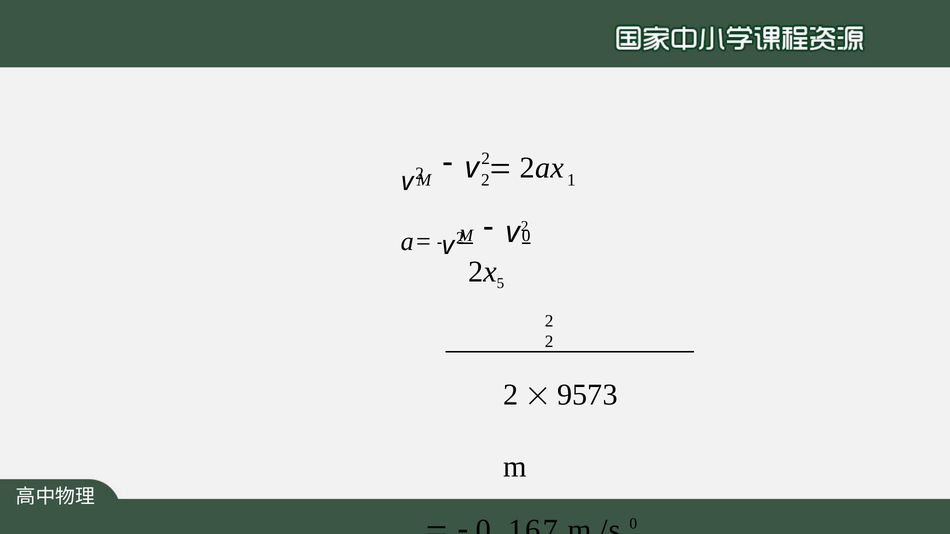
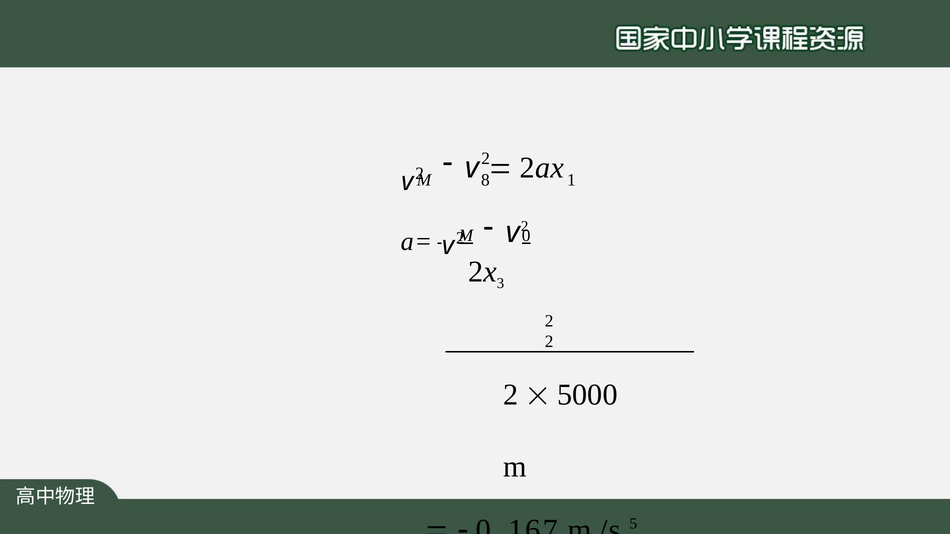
2: 2 -> 8 (485, 180)
5: 5 -> 3 (500, 284)
9573: 9573 -> 5000 (587, 395)
0: 0 -> 5 (633, 524)
